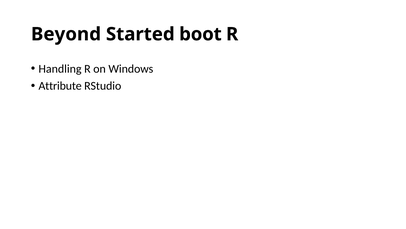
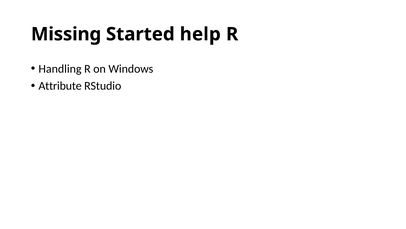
Beyond: Beyond -> Missing (66, 34)
boot: boot -> help (200, 34)
